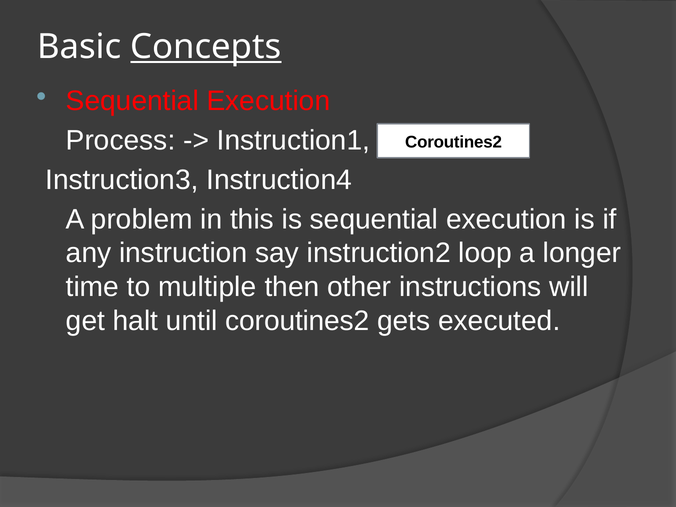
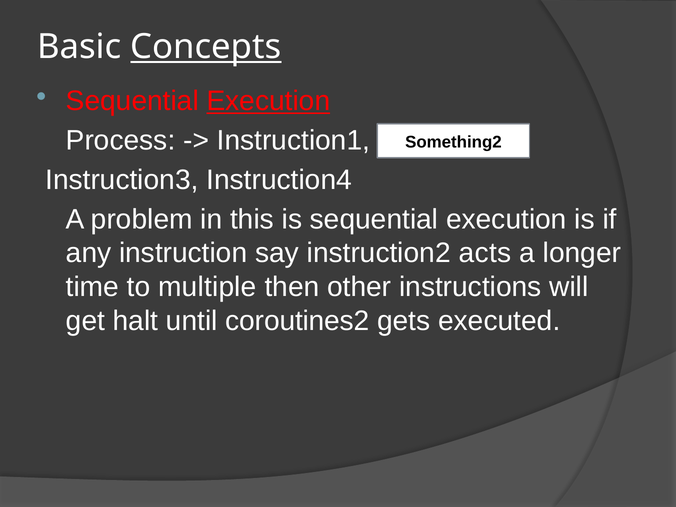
Execution underline: none -> present (268, 101)
Coroutines2: Coroutines2 -> Something2 (453, 142)
loop: loop -> acts (485, 253)
